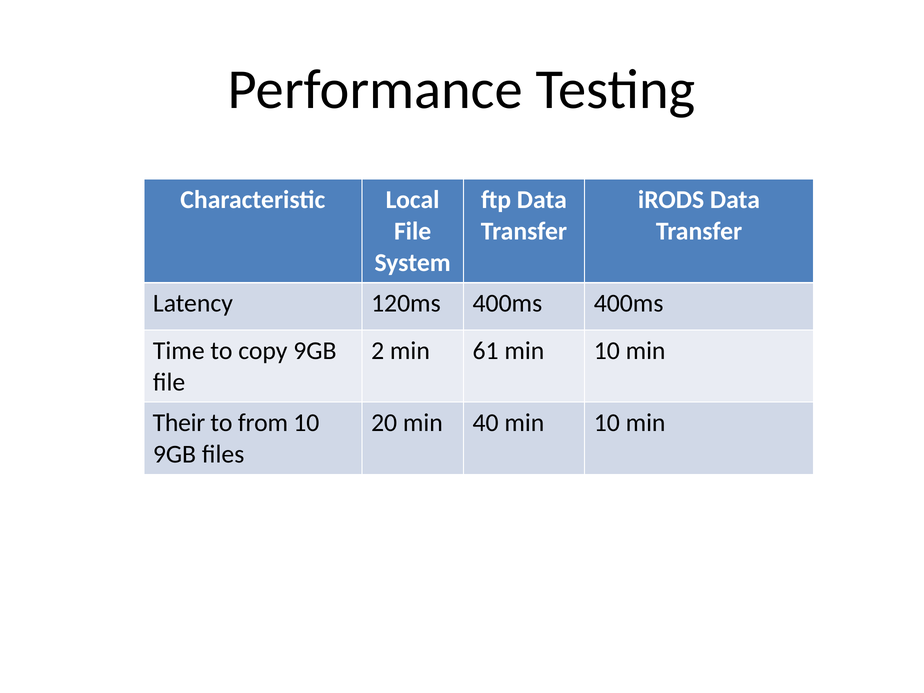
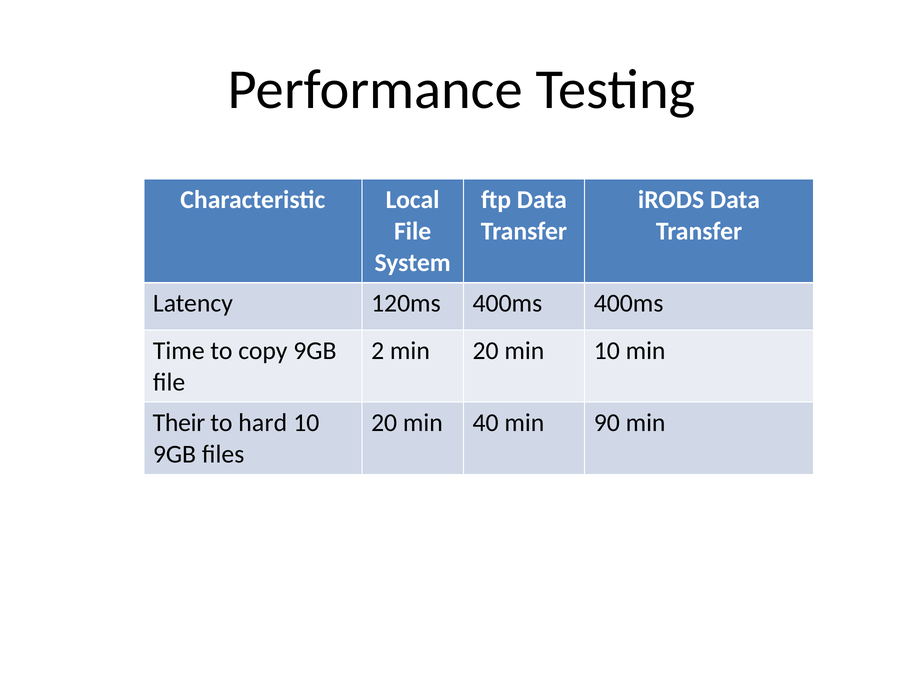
min 61: 61 -> 20 (486, 351)
from: from -> hard (263, 423)
40 min 10: 10 -> 90 (607, 423)
